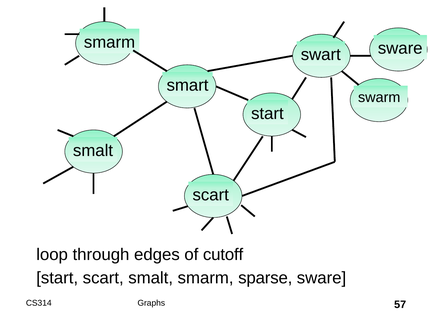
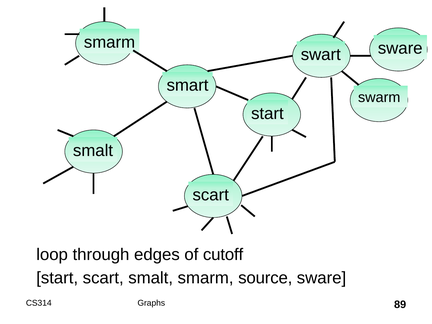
sparse: sparse -> source (265, 278)
57: 57 -> 89 (400, 305)
